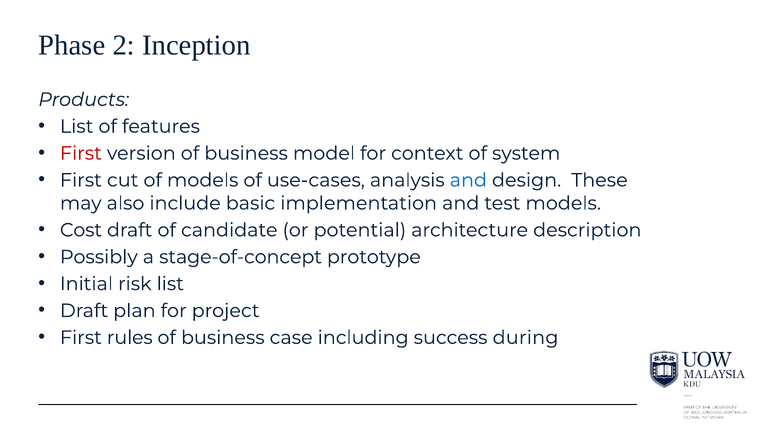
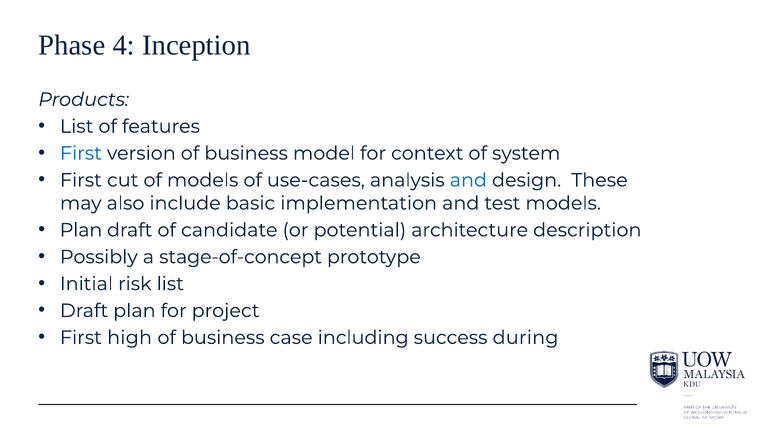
2: 2 -> 4 (124, 45)
First colour: red -> blue (81, 153)
Cost: Cost -> Plan (81, 230)
rules: rules -> high (130, 337)
